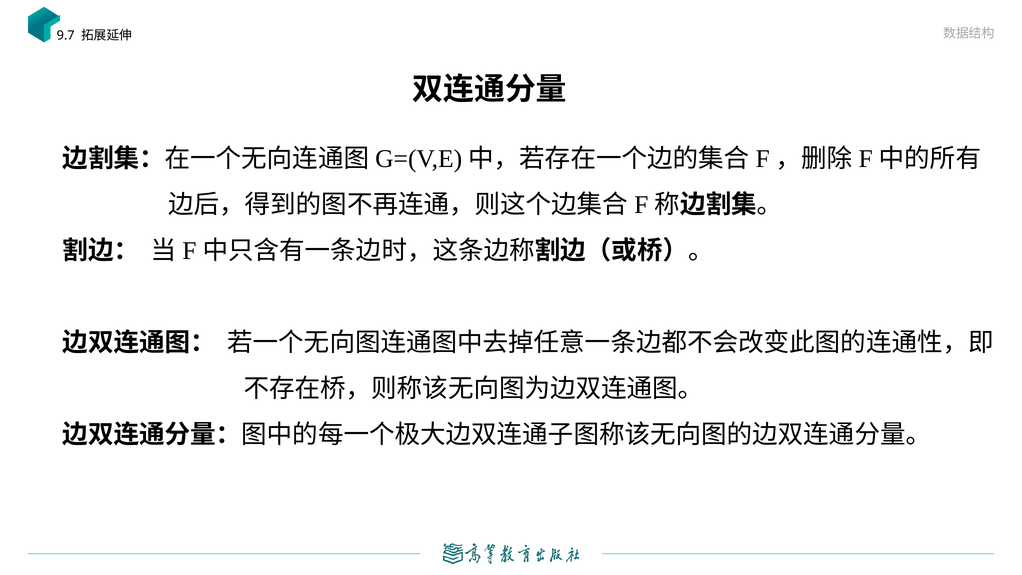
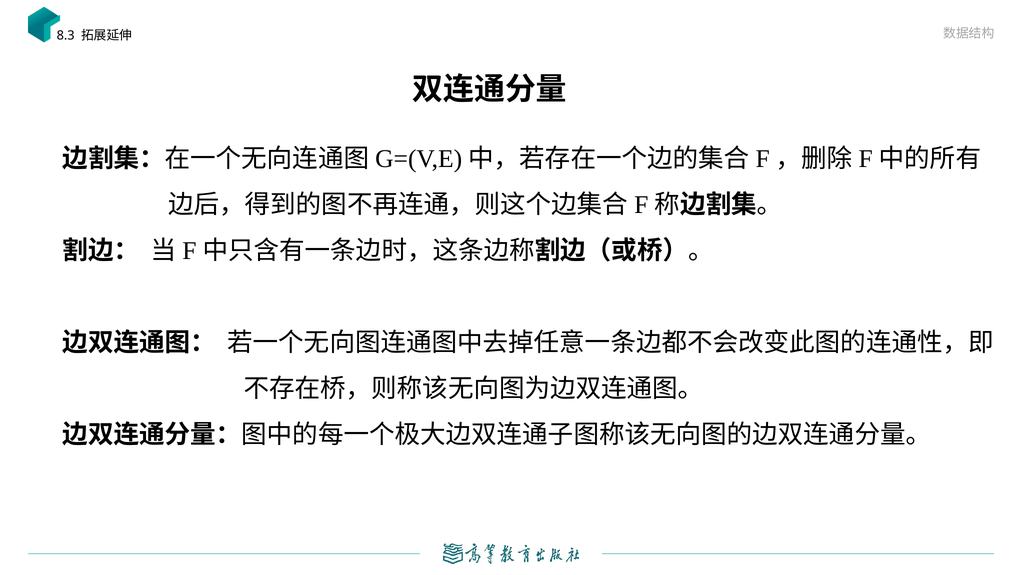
9.7: 9.7 -> 8.3 (66, 36)
